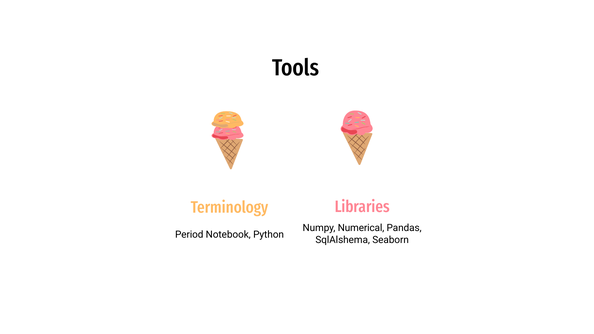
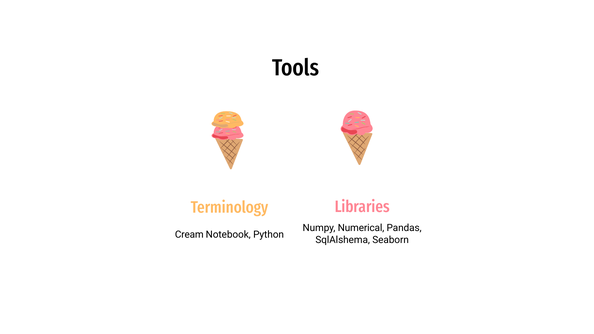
Period: Period -> Cream (189, 235)
